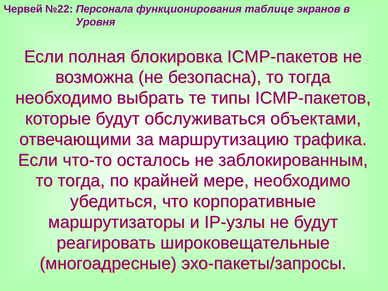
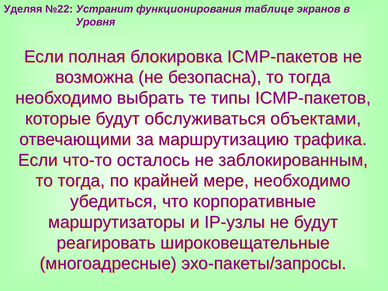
Червей: Червей -> Уделяя (23, 9)
Персонала: Персонала -> Устранит (105, 9)
